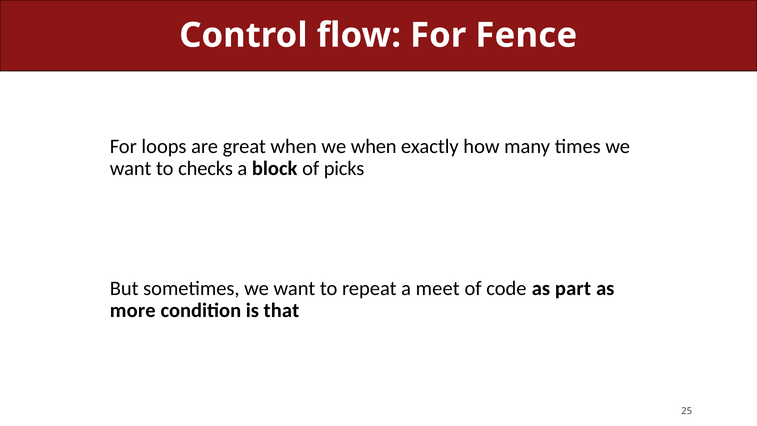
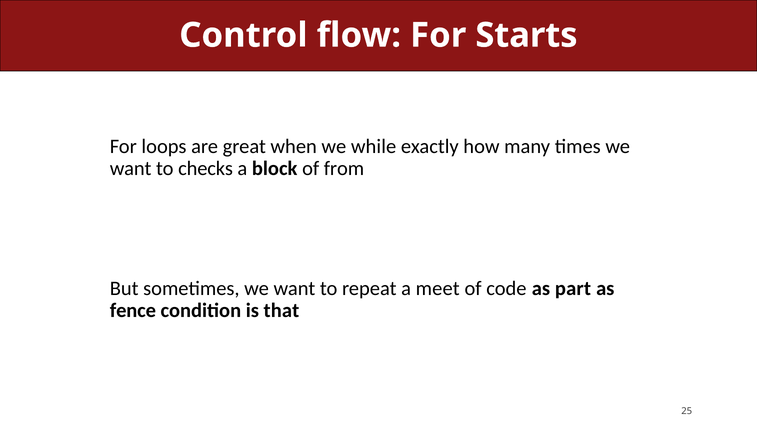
Fence: Fence -> Starts (526, 35)
we when: when -> while (374, 146)
picks: picks -> from (344, 168)
more: more -> fence (133, 310)
